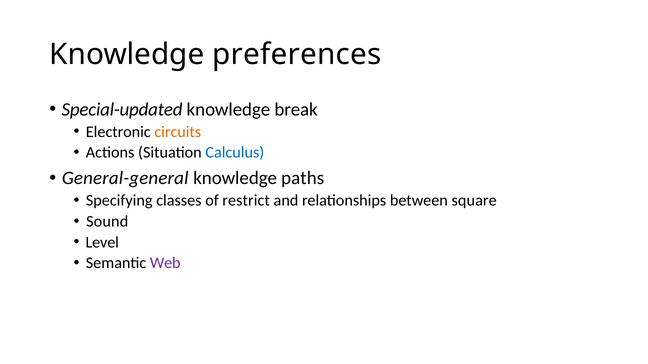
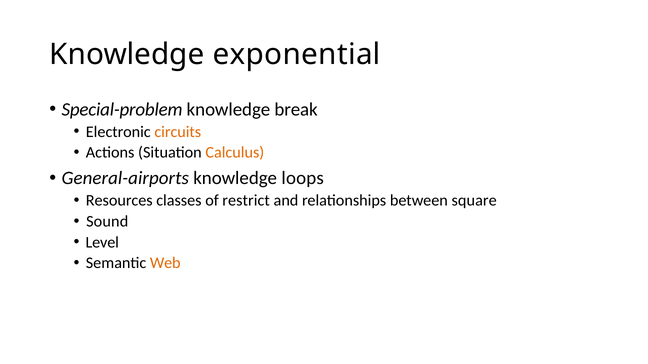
preferences: preferences -> exponential (297, 54)
Special-updated: Special-updated -> Special-problem (122, 110)
Calculus colour: blue -> orange (235, 153)
General-general: General-general -> General-airports (125, 178)
paths: paths -> loops (303, 178)
Specifying: Specifying -> Resources (119, 201)
Web colour: purple -> orange (165, 263)
